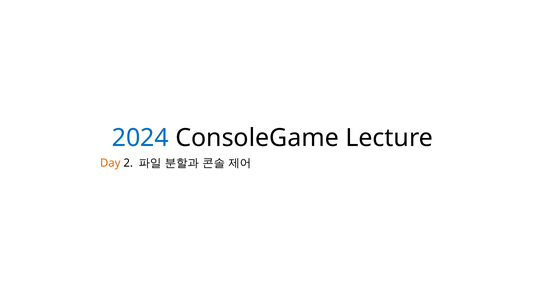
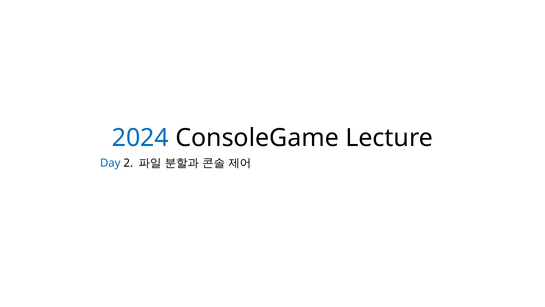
Day colour: orange -> blue (110, 163)
